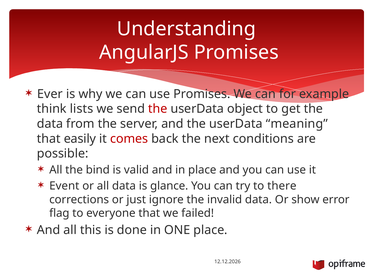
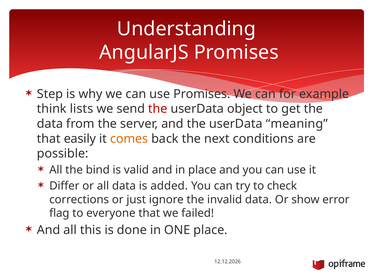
Ever: Ever -> Step (50, 94)
comes colour: red -> orange (129, 139)
Event: Event -> Differ (64, 186)
glance: glance -> added (169, 186)
there: there -> check (282, 186)
